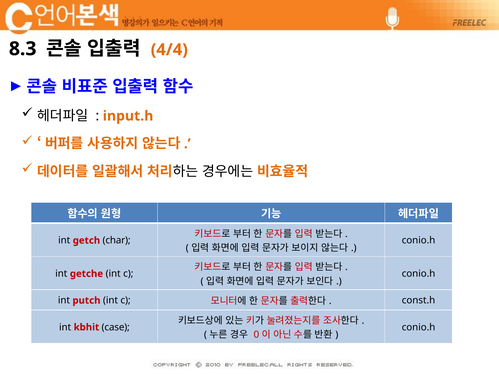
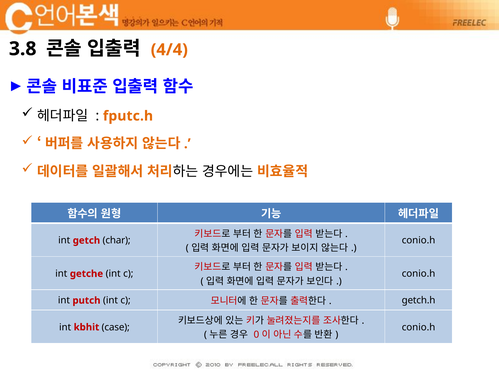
8.3: 8.3 -> 3.8 (23, 49)
input.h: input.h -> fputc.h (128, 116)
const.h: const.h -> getch.h (419, 301)
